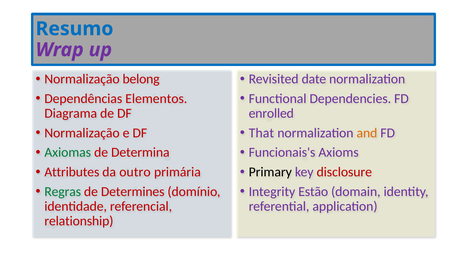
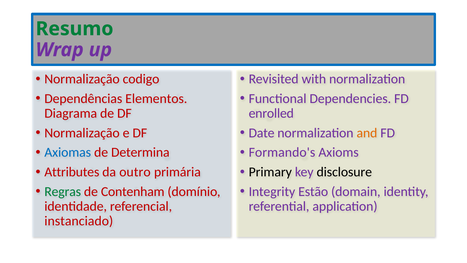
Resumo colour: blue -> green (75, 29)
belong: belong -> codigo (141, 79)
date: date -> with (314, 79)
That: That -> Date (262, 133)
Axiomas colour: green -> blue (68, 152)
Funcionais's: Funcionais's -> Formando's (282, 152)
disclosure colour: red -> black (344, 172)
Determines: Determines -> Contenham (133, 191)
relationship: relationship -> instanciado (79, 221)
